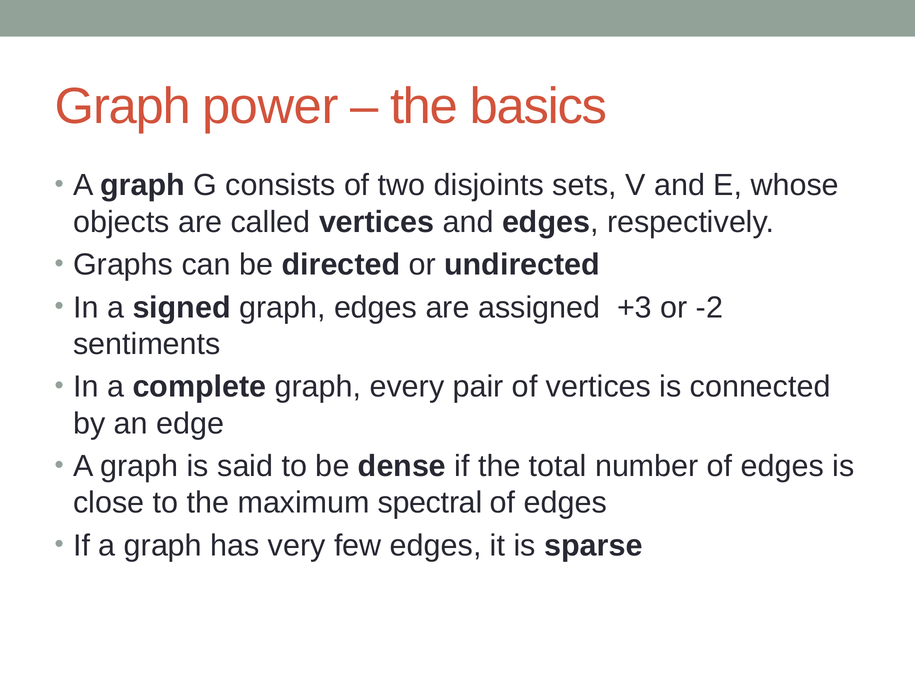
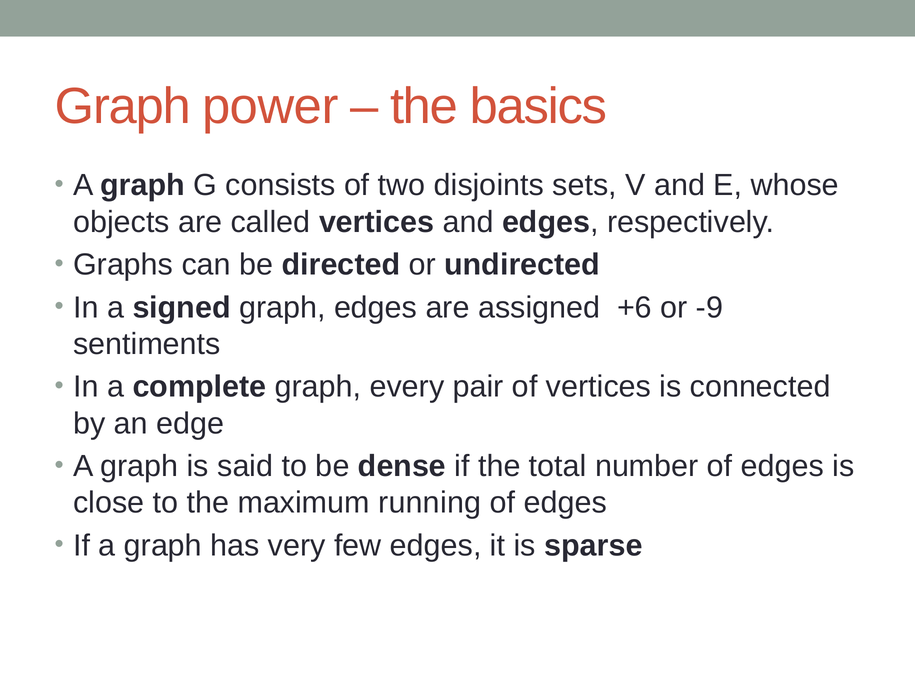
+3: +3 -> +6 (635, 307)
-2: -2 -> -9 (709, 307)
spectral: spectral -> running (430, 502)
